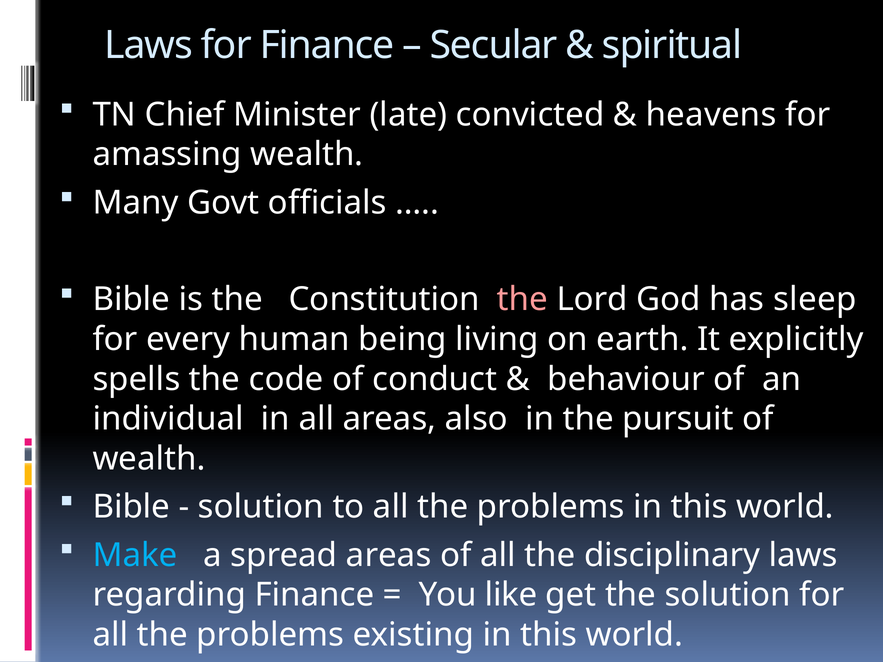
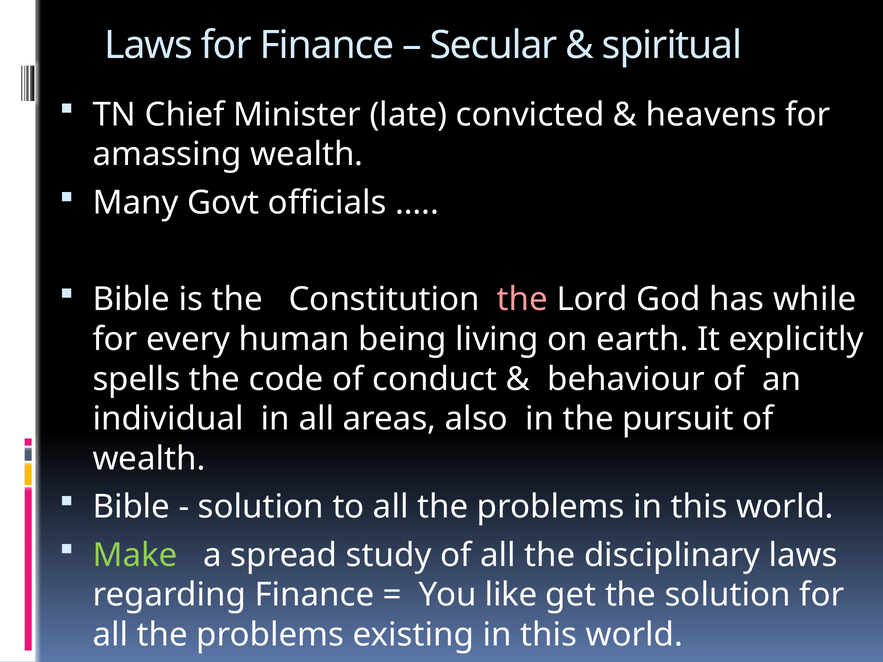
sleep: sleep -> while (815, 300)
Make colour: light blue -> light green (135, 555)
spread areas: areas -> study (389, 555)
